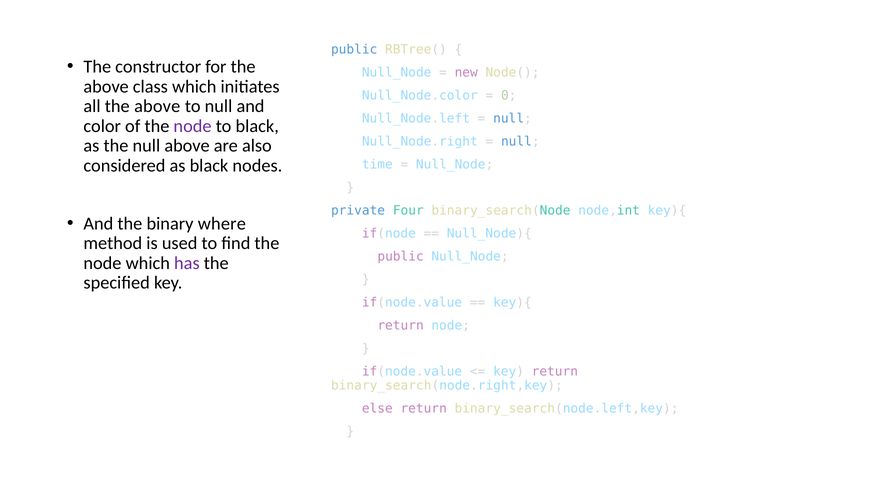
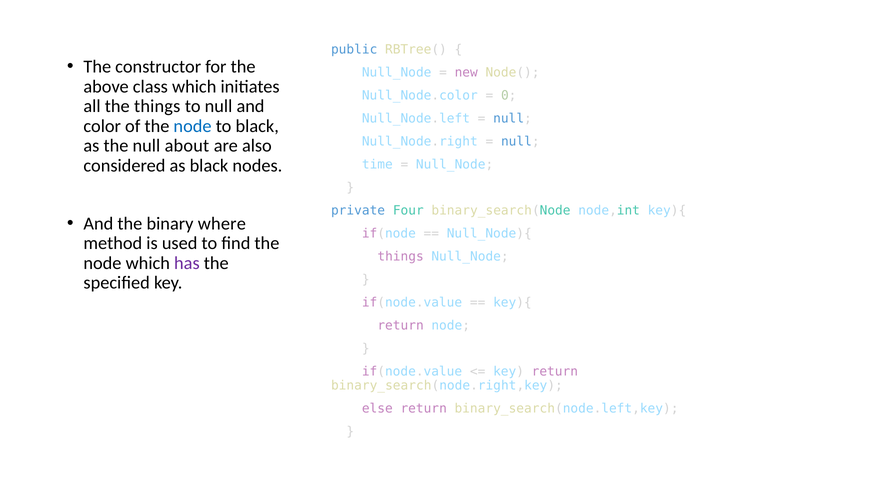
all the above: above -> things (157, 106)
node colour: purple -> blue (193, 126)
null above: above -> about (187, 146)
public: public -> things (401, 257)
